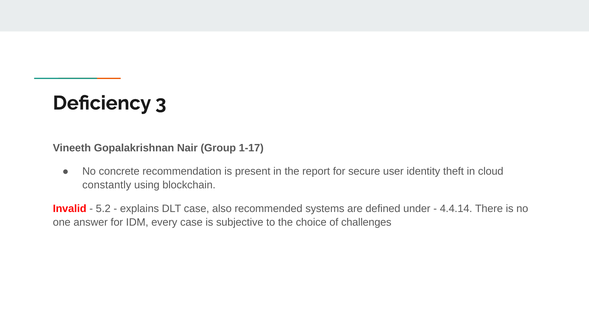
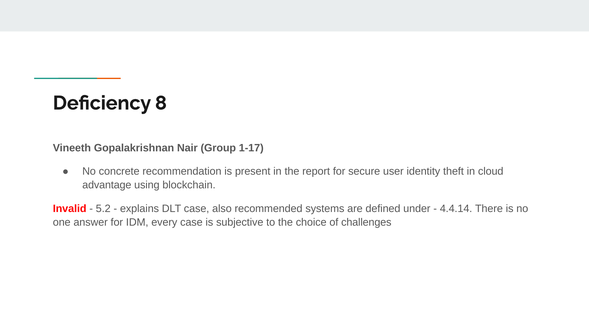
3: 3 -> 8 (161, 103)
constantly: constantly -> advantage (107, 185)
